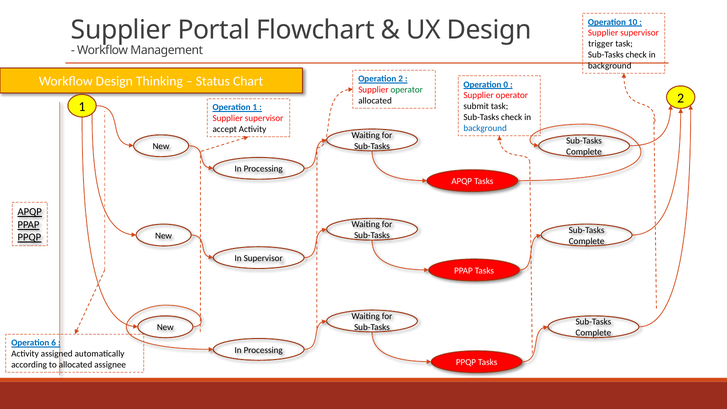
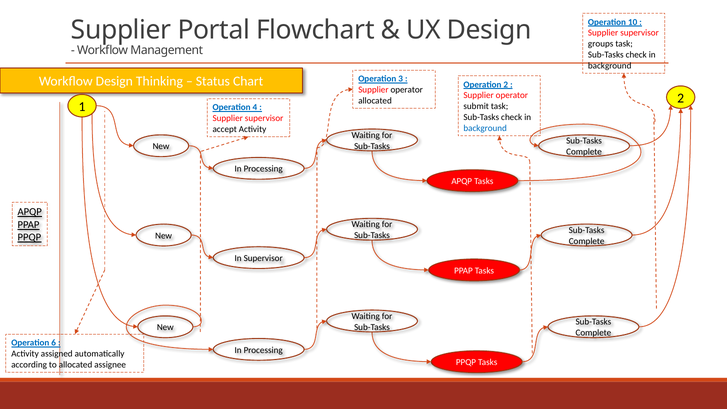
trigger: trigger -> groups (601, 44)
Operation 2: 2 -> 3 (401, 79)
Operation 0: 0 -> 2 (506, 85)
operator colour: green -> black (407, 90)
Operation 1: 1 -> 4 (255, 107)
